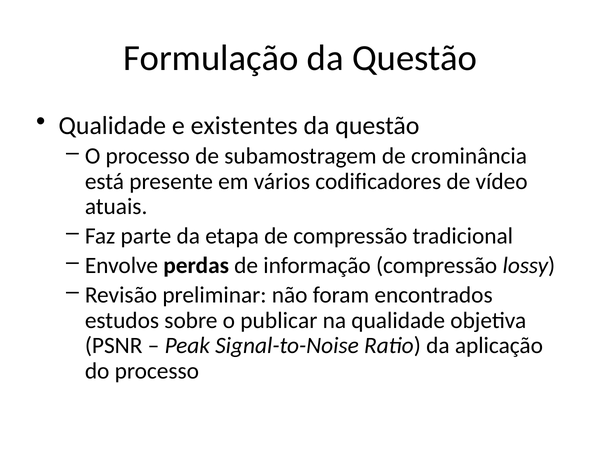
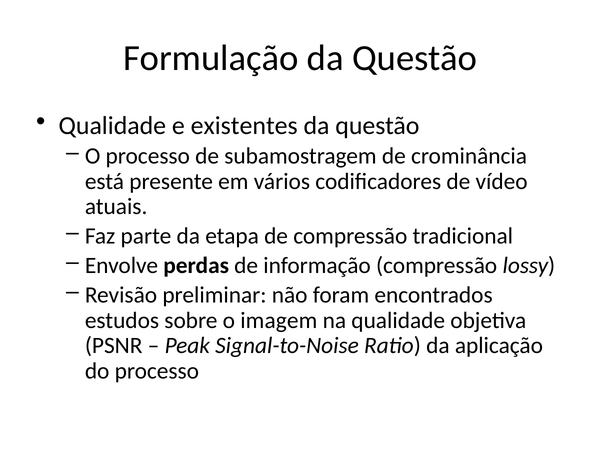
publicar: publicar -> imagem (279, 320)
